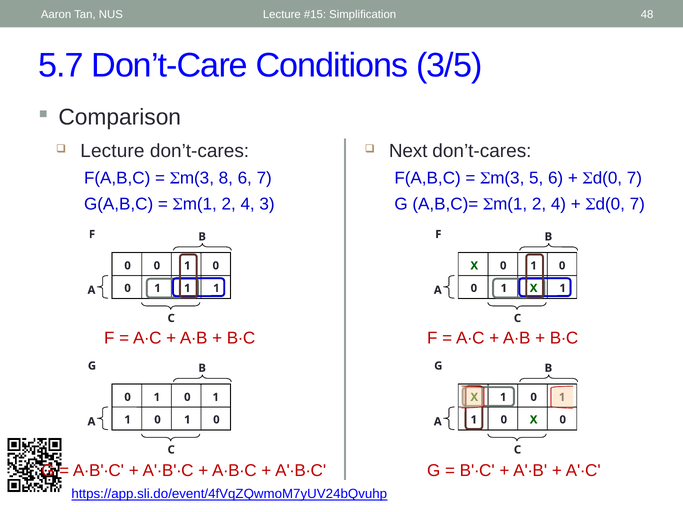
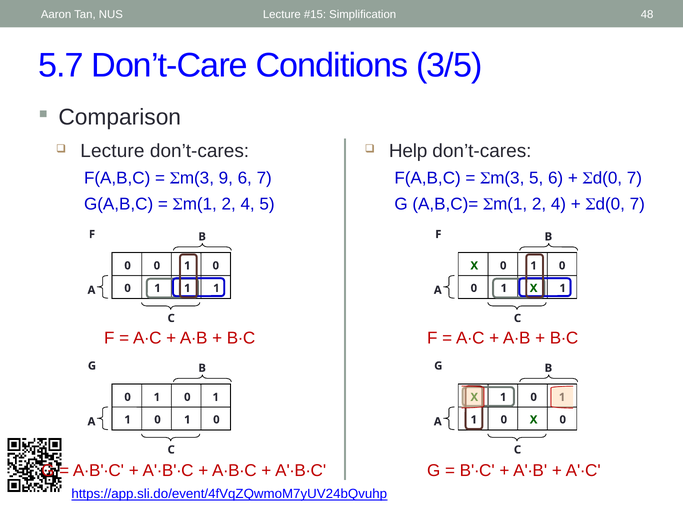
Next: Next -> Help (408, 151)
8: 8 -> 9 (226, 178)
4 3: 3 -> 5 (267, 204)
